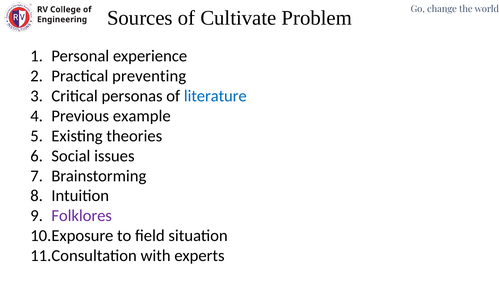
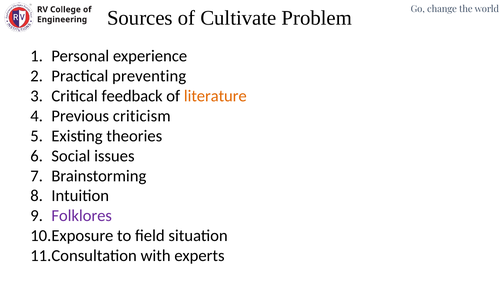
personas: personas -> feedback (132, 96)
literature colour: blue -> orange (215, 96)
example: example -> criticism (142, 116)
